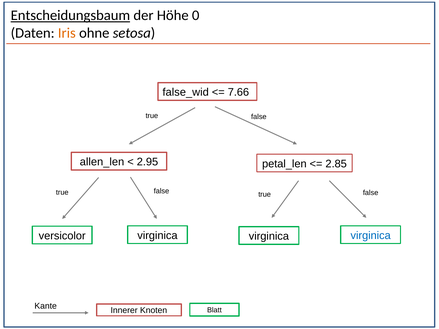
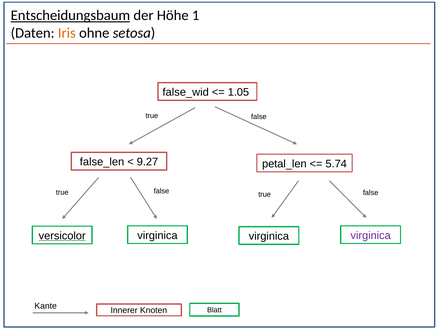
0: 0 -> 1 (196, 15)
7.66: 7.66 -> 1.05 (238, 92)
allen_len: allen_len -> false_len (102, 162)
2.95: 2.95 -> 9.27 (147, 162)
2.85: 2.85 -> 5.74 (336, 164)
versicolor underline: none -> present (62, 236)
virginica colour: blue -> purple (371, 236)
